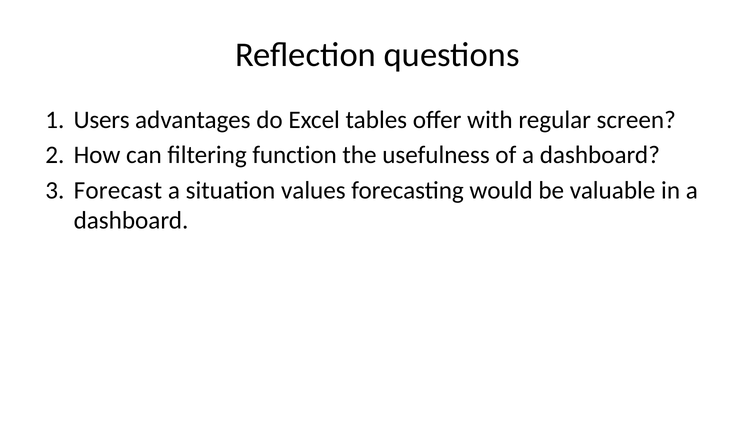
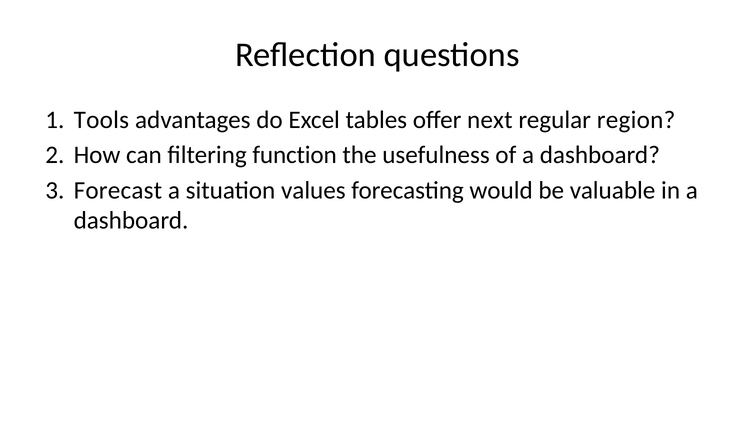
Users: Users -> Tools (101, 120)
with: with -> next (490, 120)
screen: screen -> region (636, 120)
